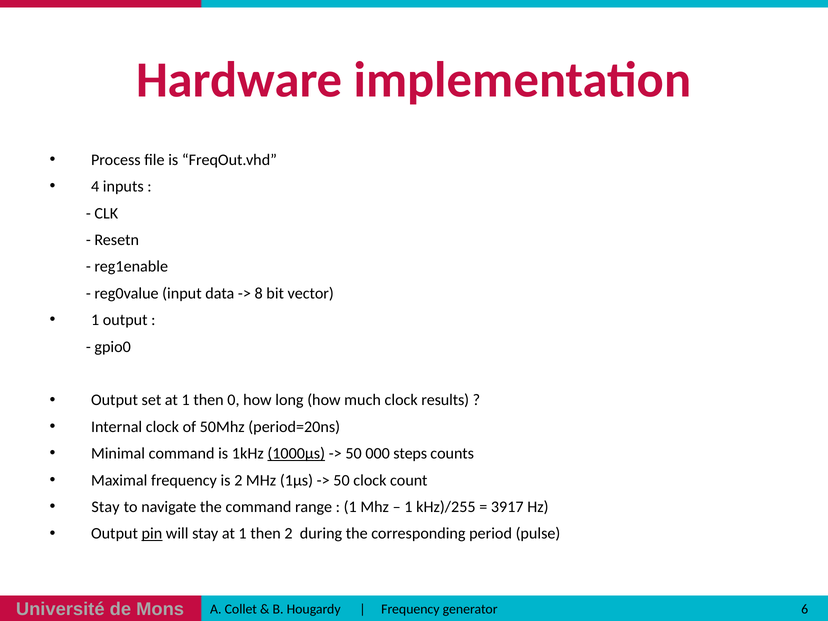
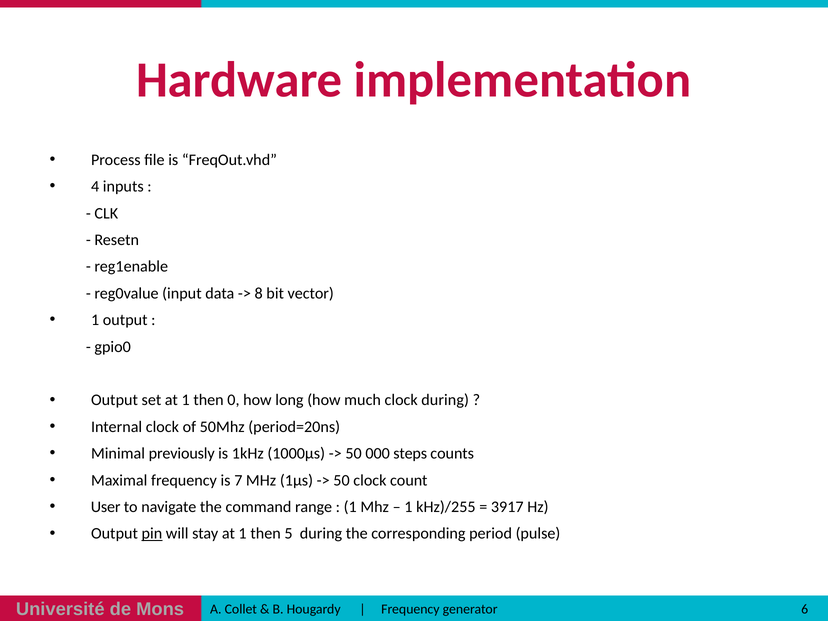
clock results: results -> during (445, 400)
Minimal command: command -> previously (182, 454)
1000µs underline: present -> none (296, 454)
is 2: 2 -> 7 (238, 480)
Stay: Stay -> User (106, 507)
then 2: 2 -> 5 (288, 534)
